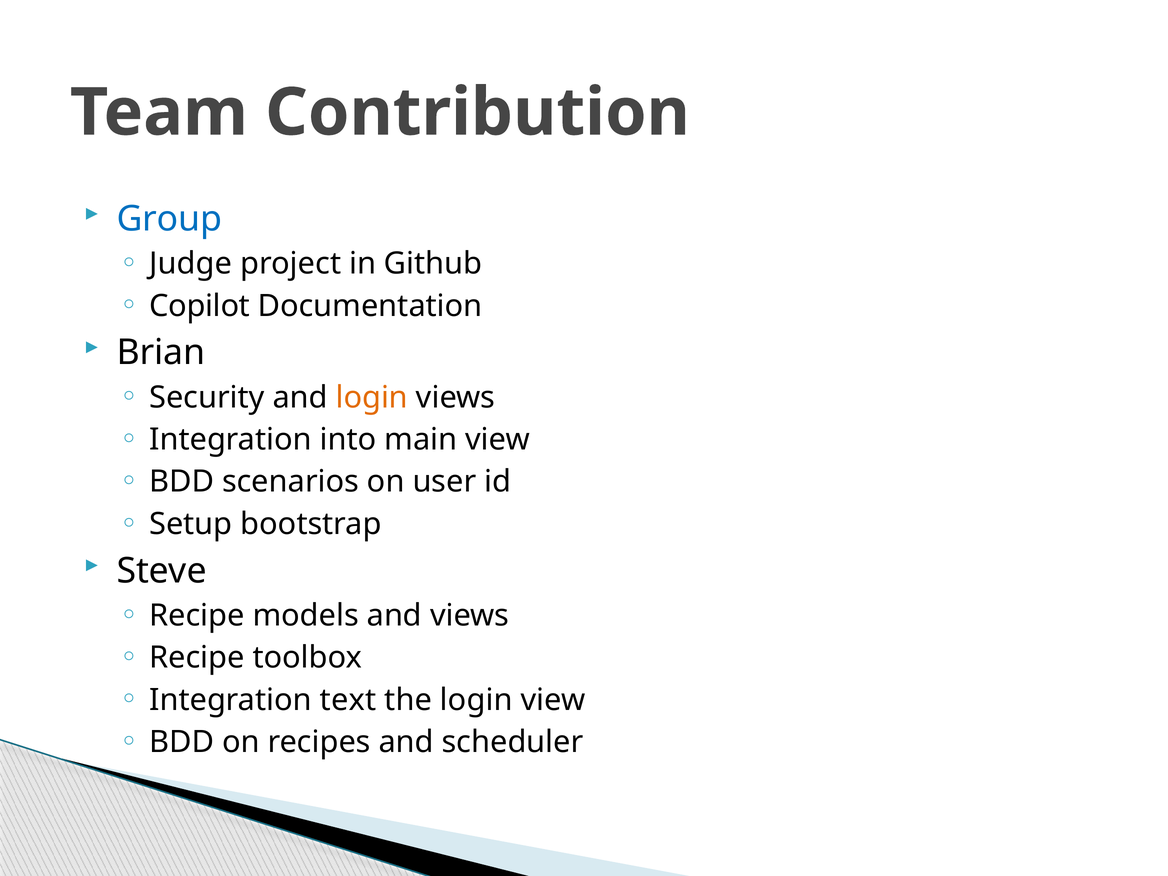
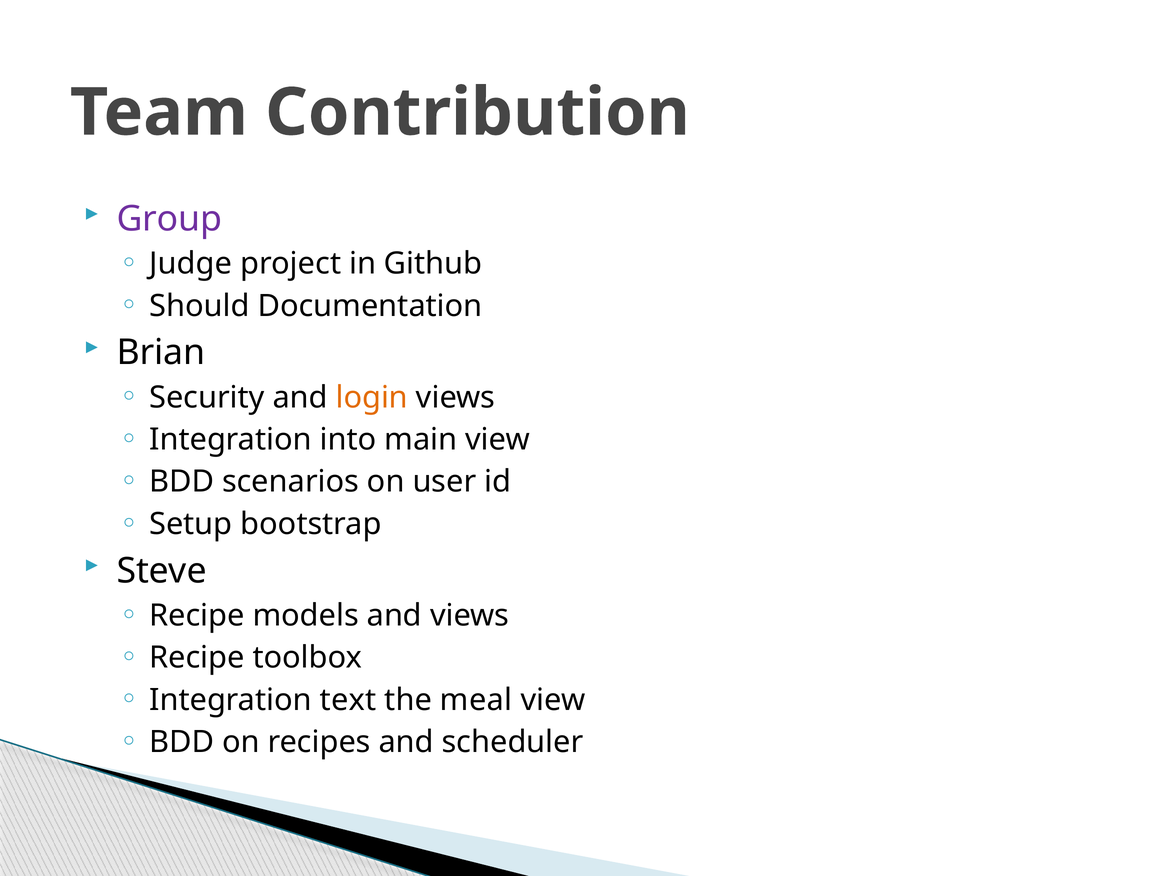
Group colour: blue -> purple (169, 219)
Copilot: Copilot -> Should (199, 306)
the login: login -> meal (476, 700)
